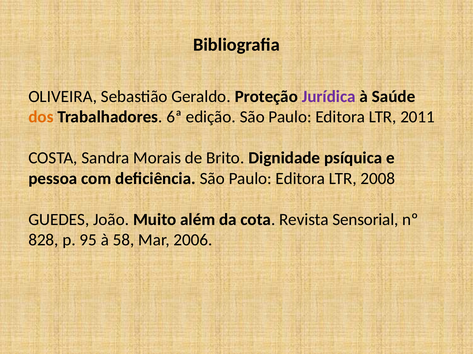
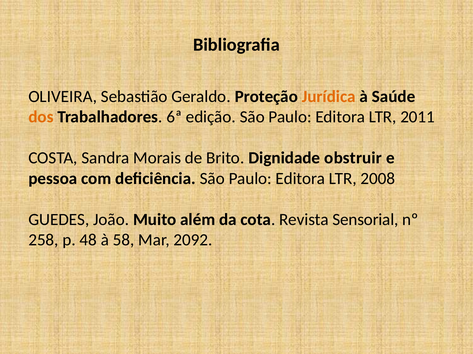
Jurídica colour: purple -> orange (329, 97)
psíquica: psíquica -> obstruir (353, 158)
828: 828 -> 258 (43, 240)
95: 95 -> 48 (88, 240)
2006: 2006 -> 2092 (193, 240)
